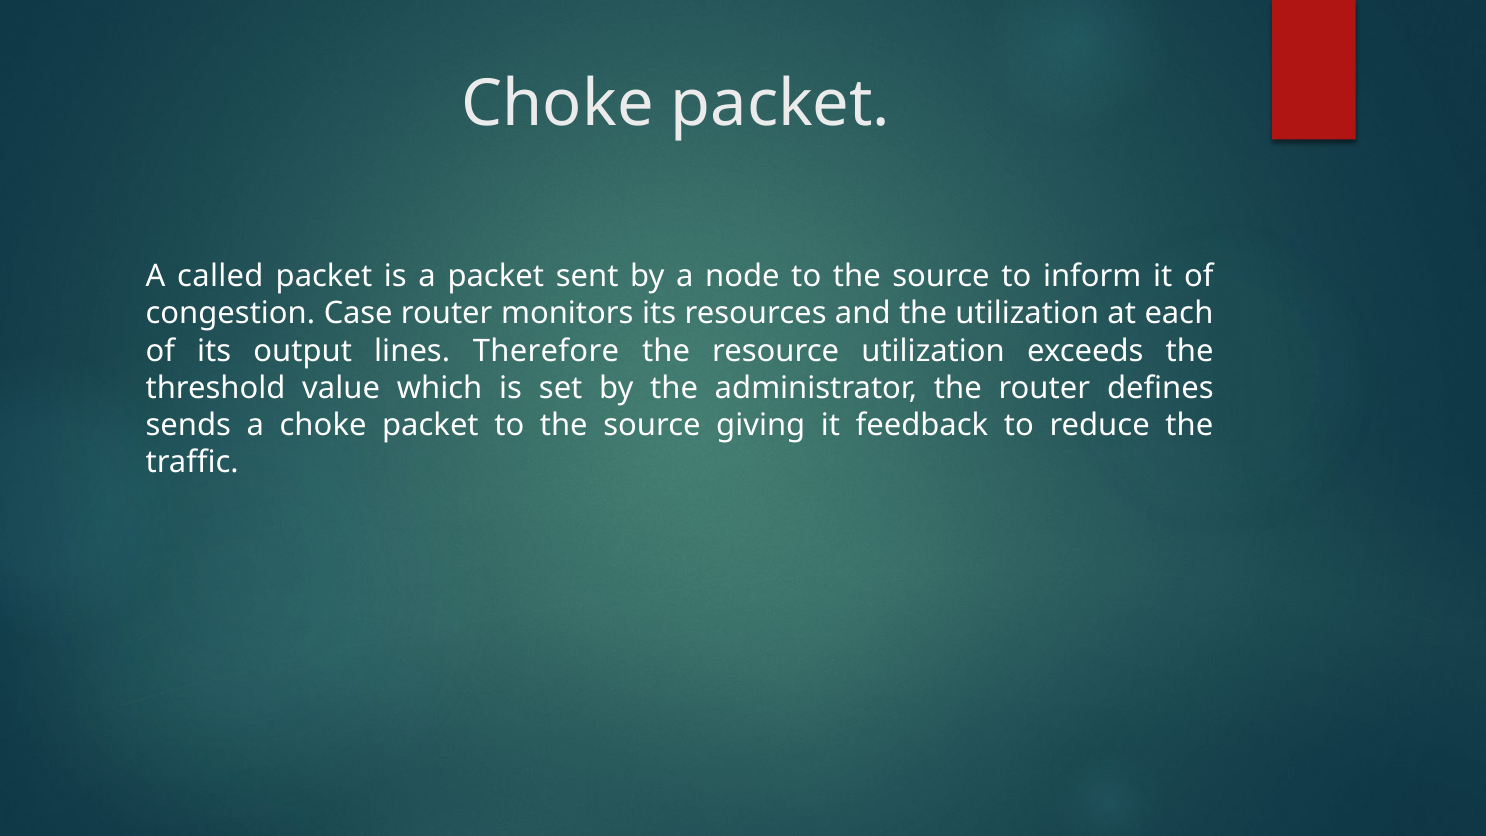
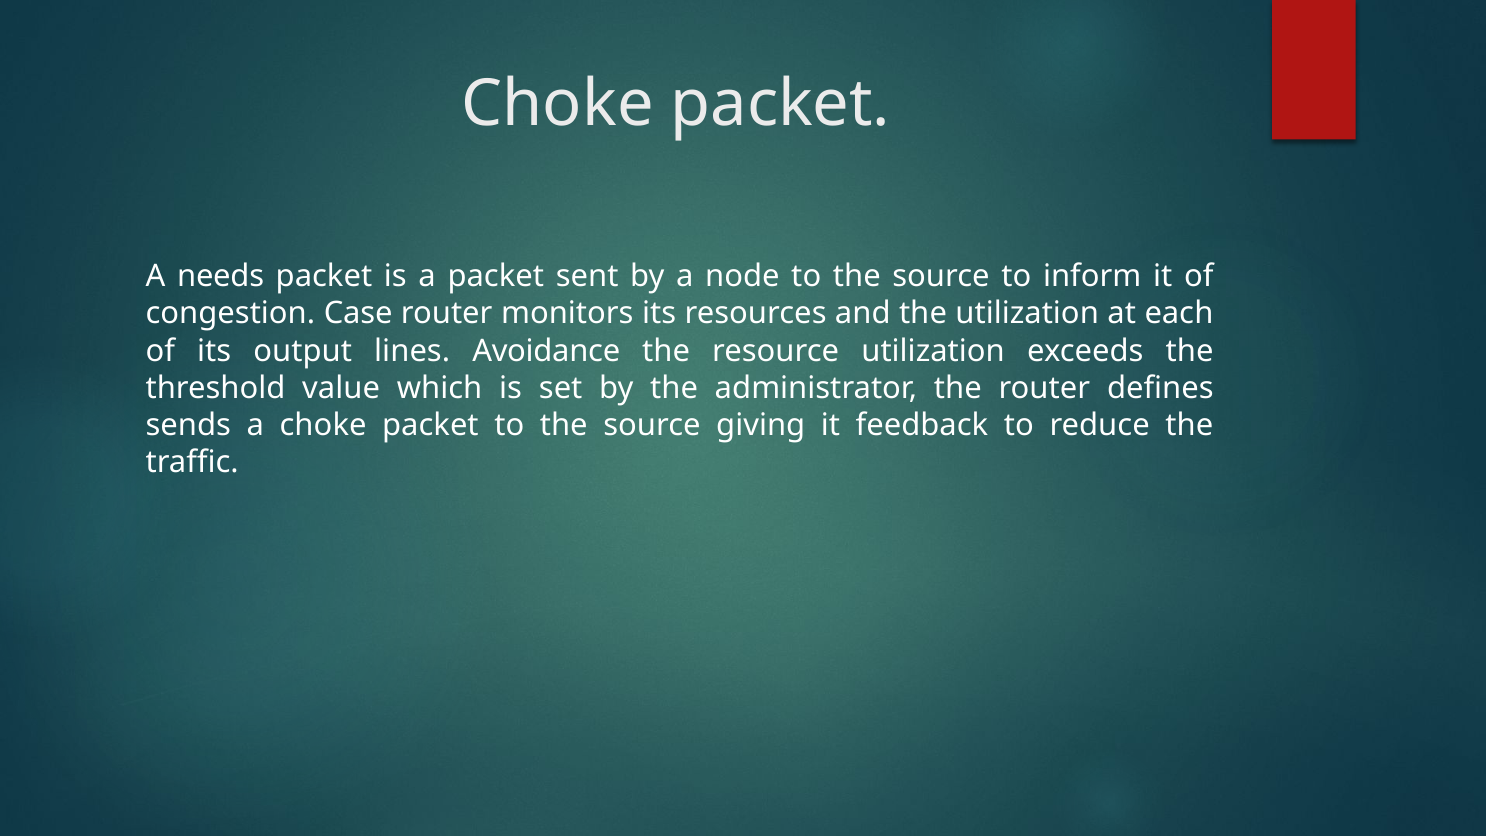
called: called -> needs (221, 277)
Therefore: Therefore -> Avoidance (546, 351)
